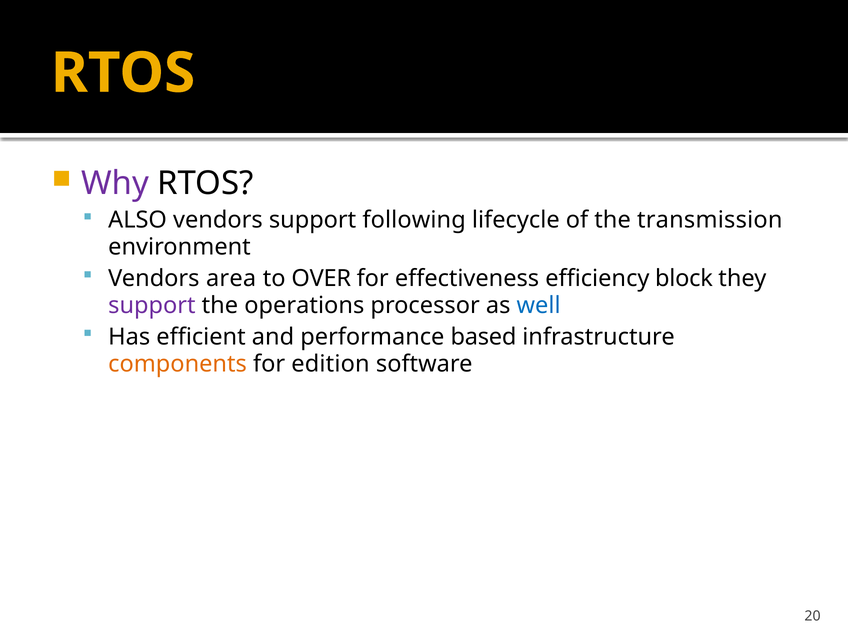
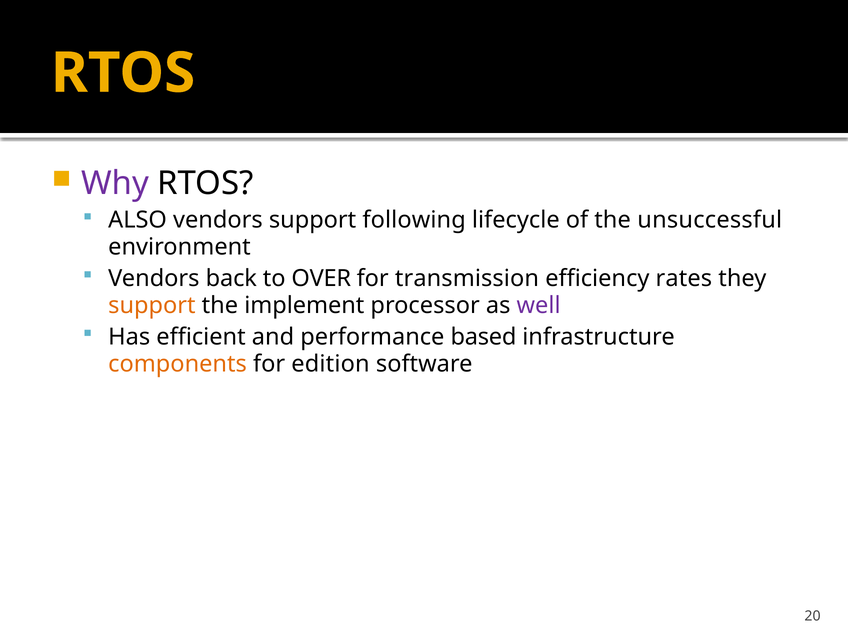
transmission: transmission -> unsuccessful (710, 220)
area: area -> back (231, 278)
effectiveness: effectiveness -> transmission (467, 278)
block: block -> rates (684, 278)
support colour: purple -> orange (152, 305)
operations: operations -> implement (304, 305)
well colour: blue -> purple (539, 305)
